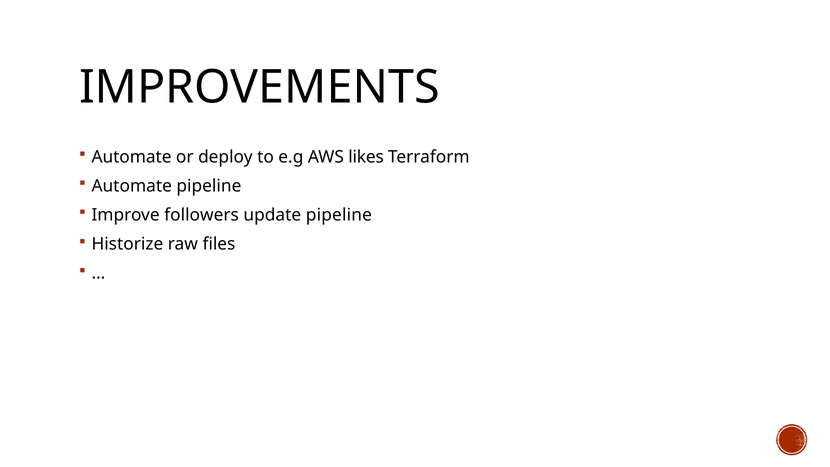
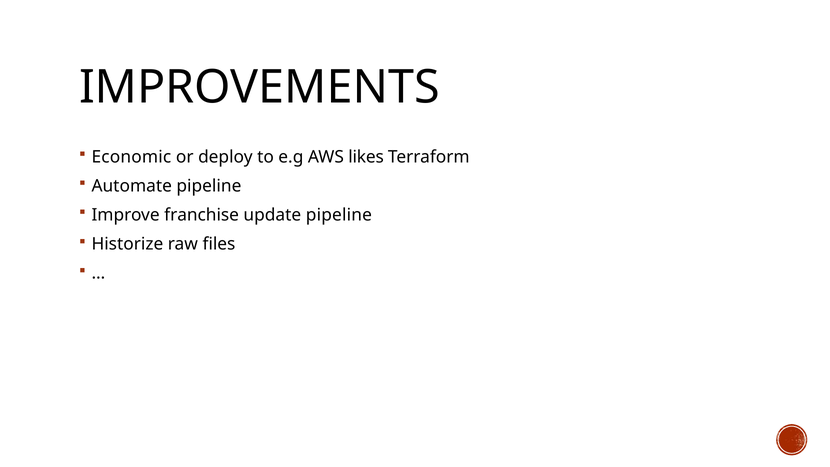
Automate: Automate -> Economic (131, 157)
followers: followers -> franchise (202, 215)
